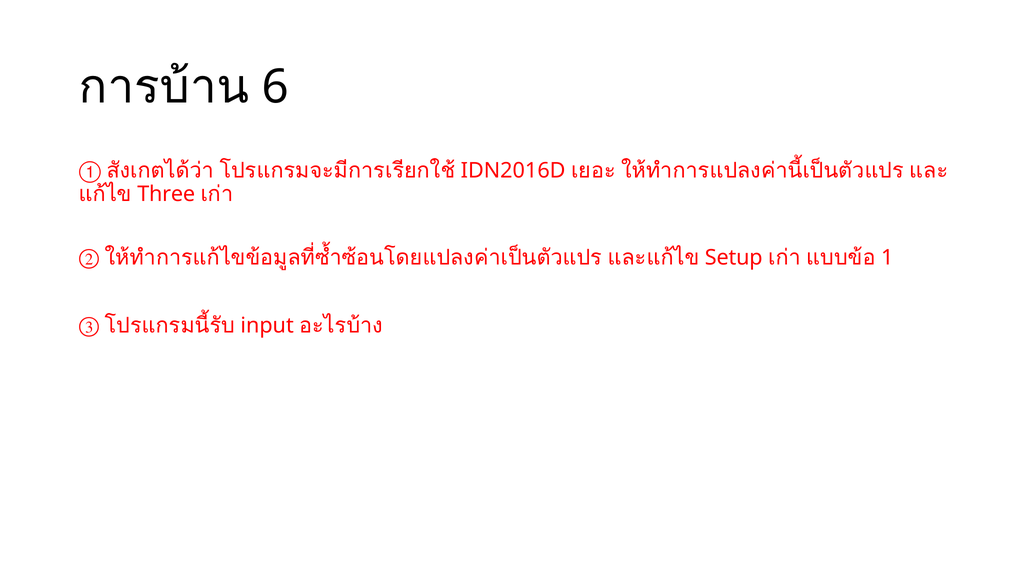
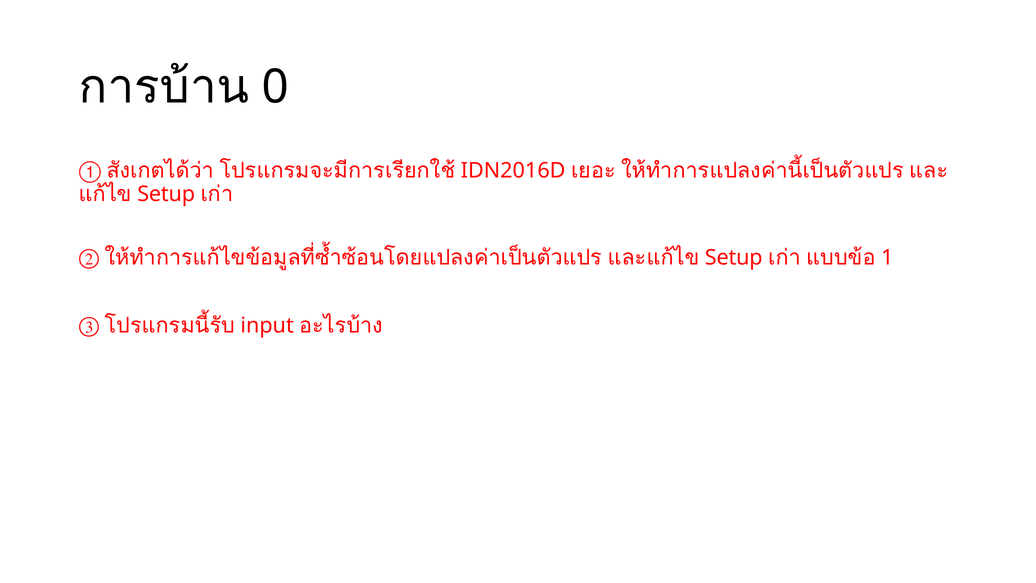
6: 6 -> 0 (275, 87)
Three: Three -> Setup (166, 194)
